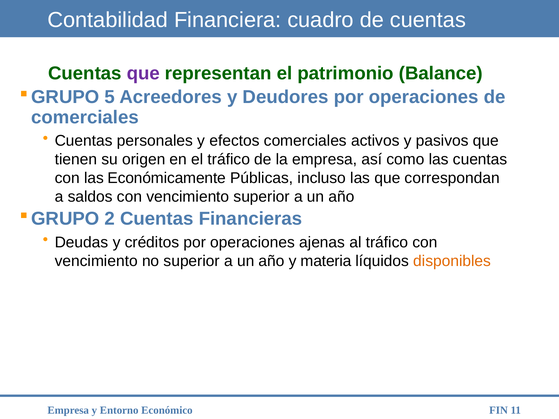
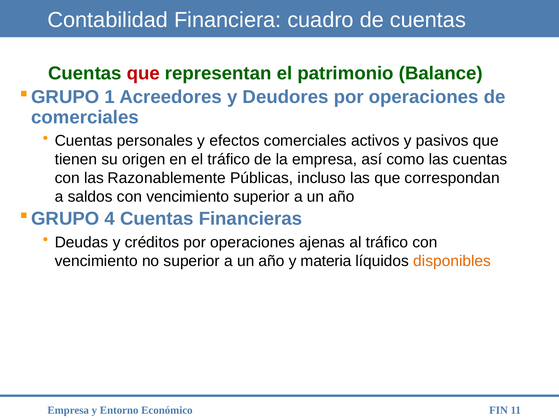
que colour: purple -> red (143, 73)
5: 5 -> 1 (110, 97)
Económicamente: Económicamente -> Razonablemente (167, 178)
2: 2 -> 4 (110, 219)
